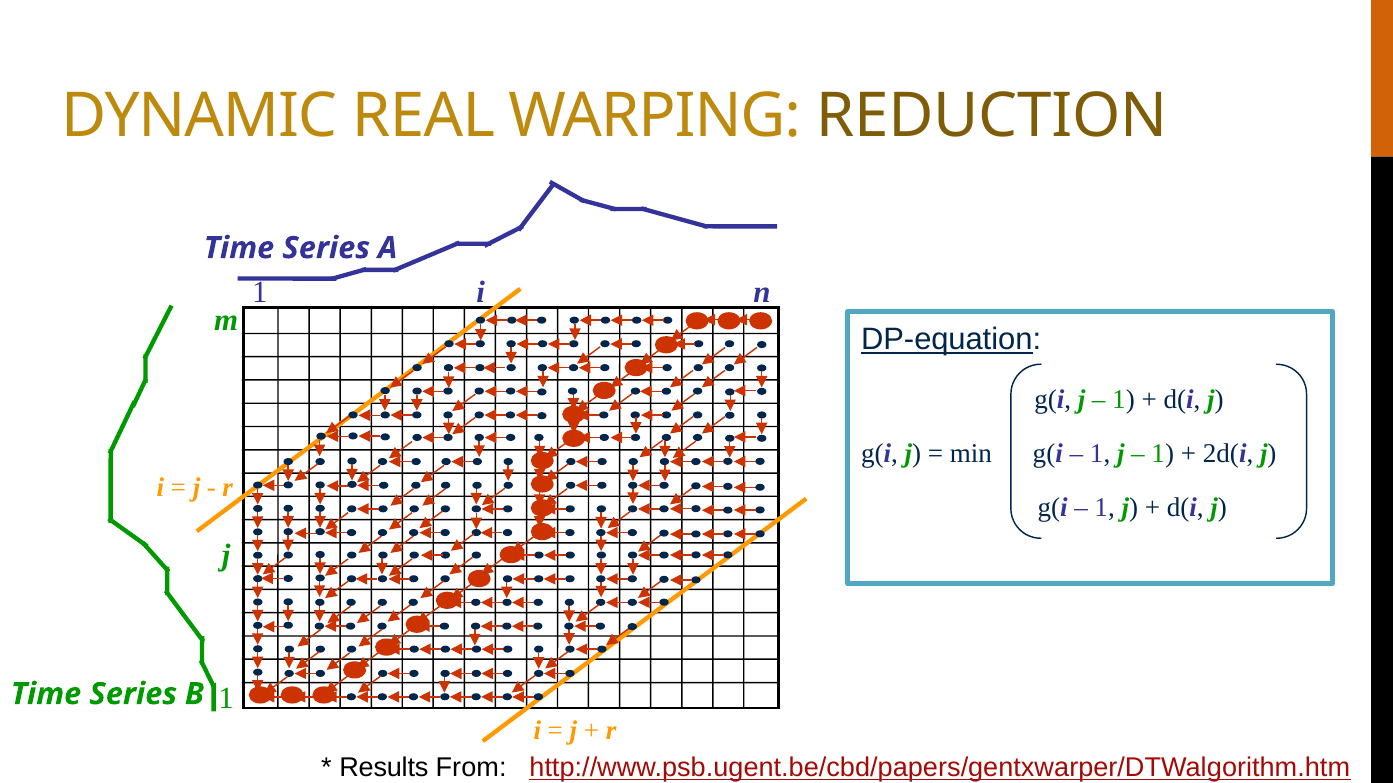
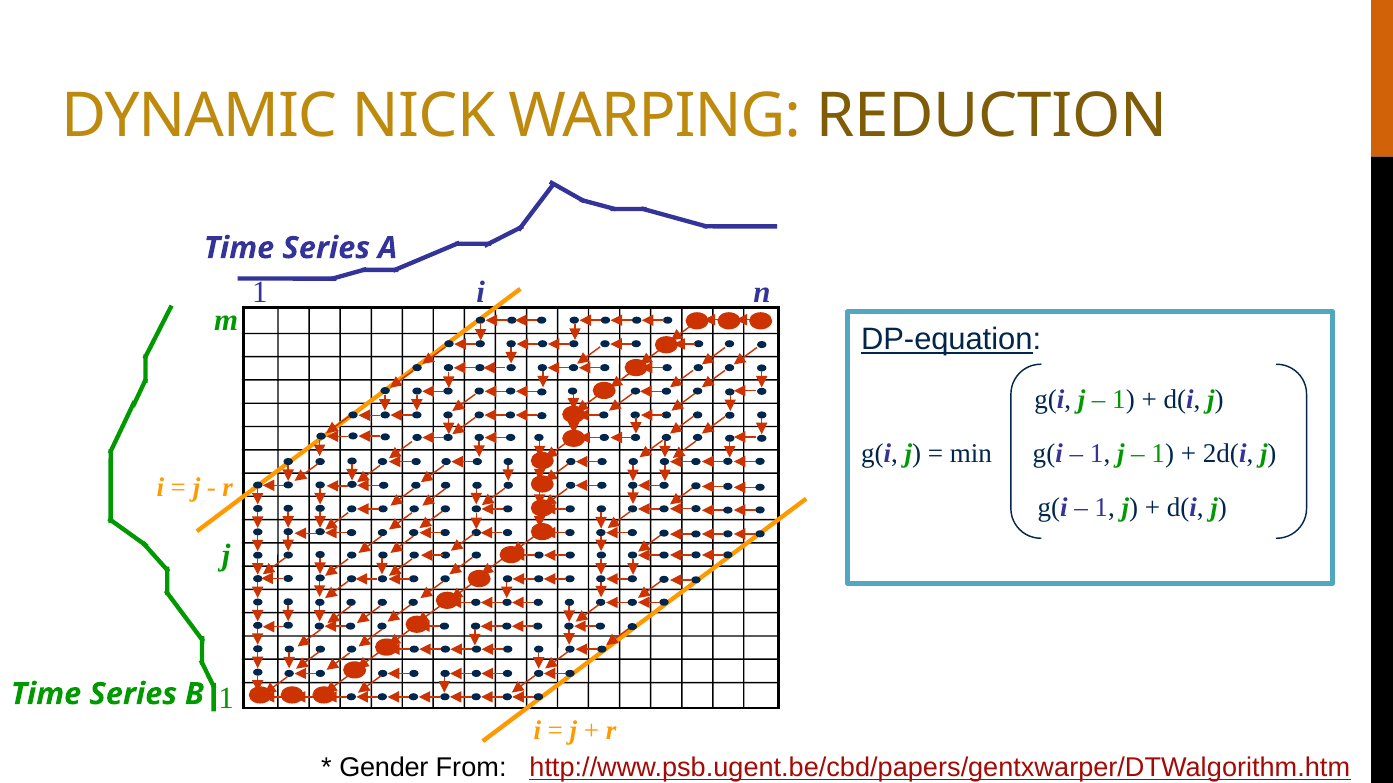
REAL: REAL -> NICK (424, 116)
Results: Results -> Gender (384, 768)
